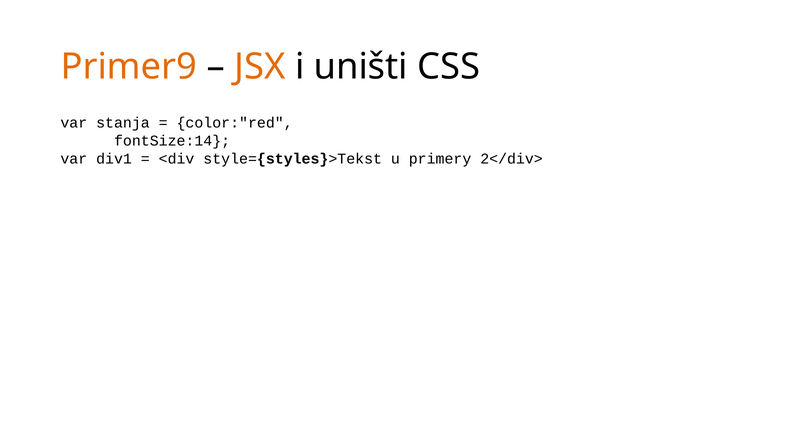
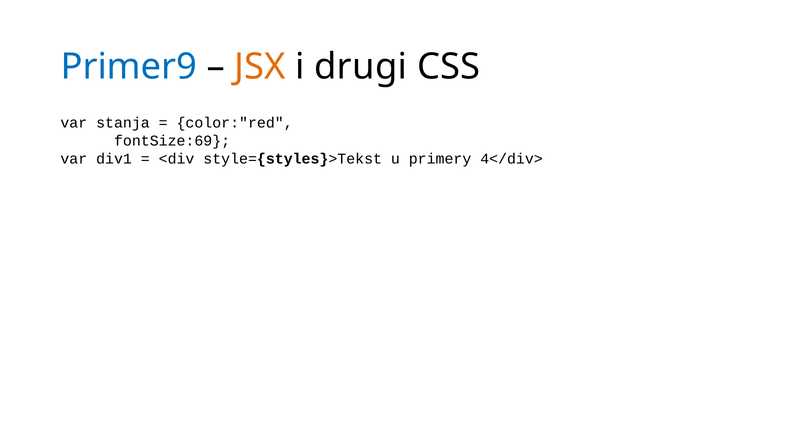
Primer9 colour: orange -> blue (129, 67)
uništi: uništi -> drugi (361, 67)
fontSize:14: fontSize:14 -> fontSize:69 (172, 141)
2</div>: 2</div> -> 4</div> (512, 159)
